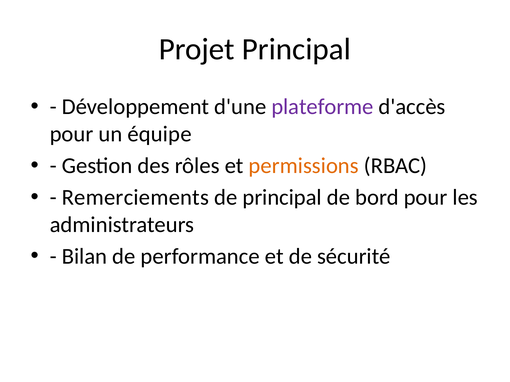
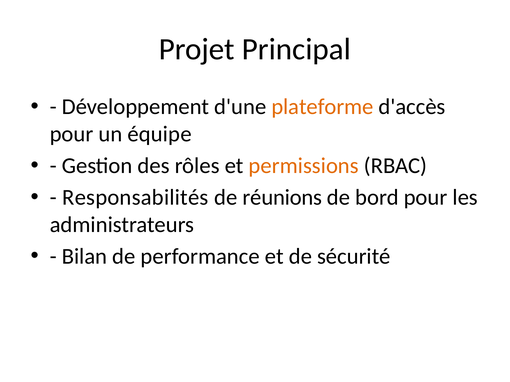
plateforme colour: purple -> orange (322, 107)
Remerciements: Remerciements -> Responsabilités (135, 198)
de principal: principal -> réunions (282, 198)
